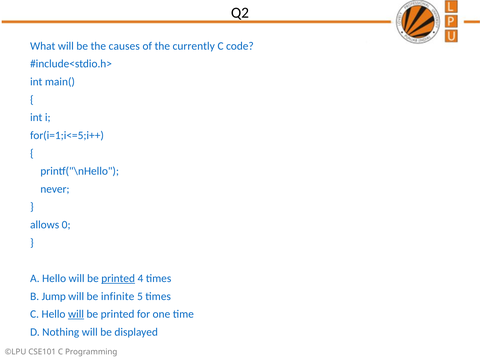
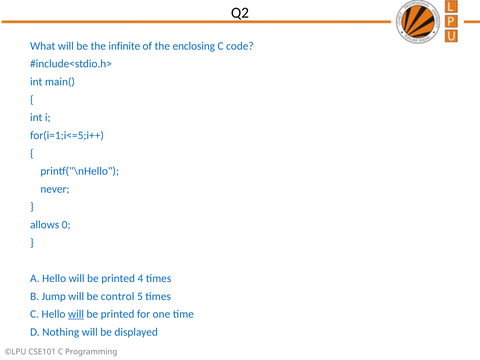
causes: causes -> infinite (124, 46)
currently: currently -> enclosing (194, 46)
printed underline: present -> none (118, 278)
infinite: infinite -> control (118, 296)
